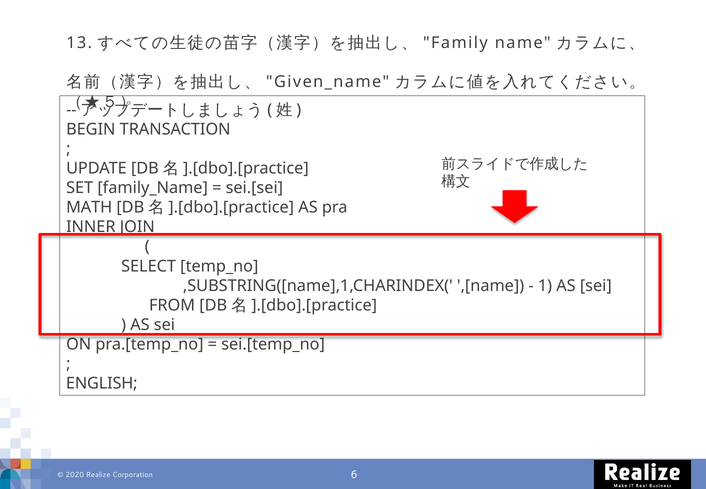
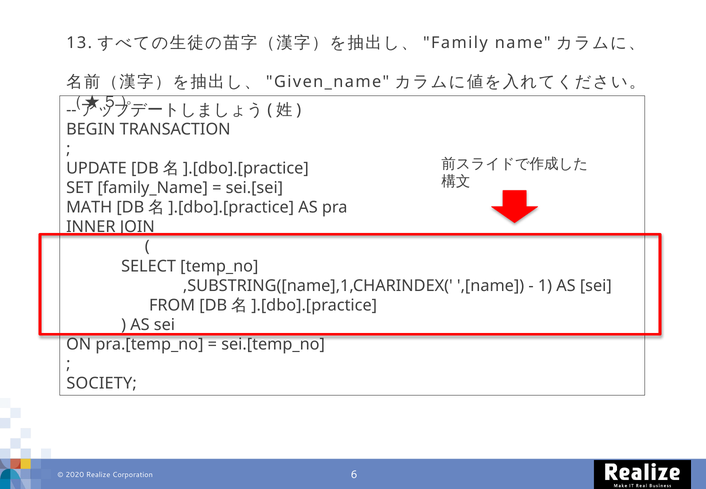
ENGLISH: ENGLISH -> SOCIETY (102, 383)
